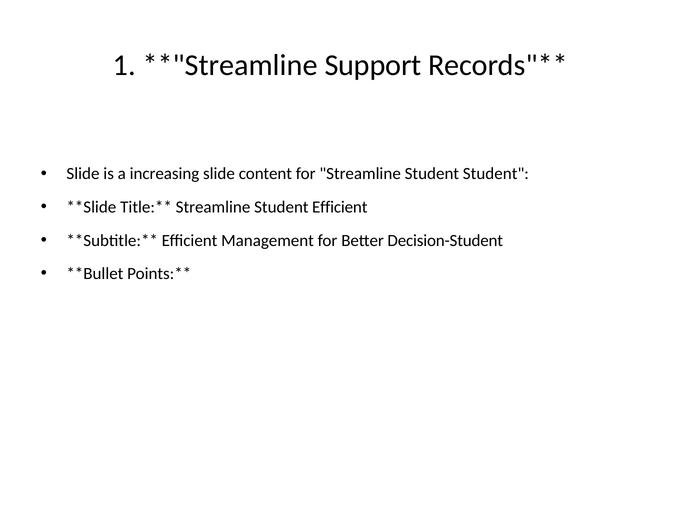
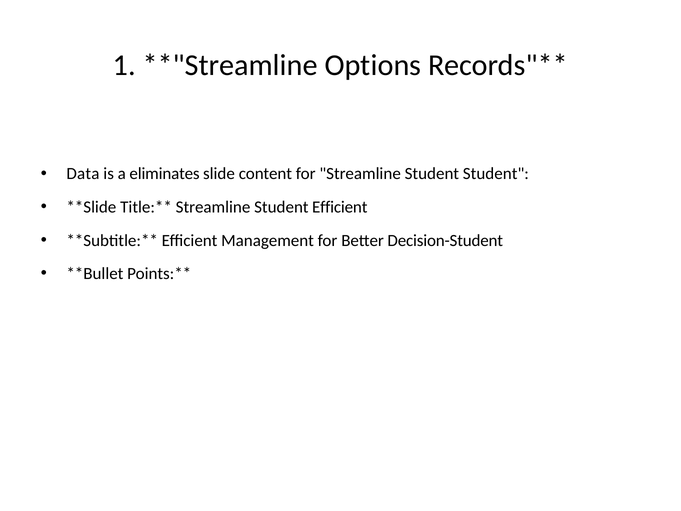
Support: Support -> Options (373, 65)
Slide: Slide -> Data (83, 174)
increasing: increasing -> eliminates (165, 174)
